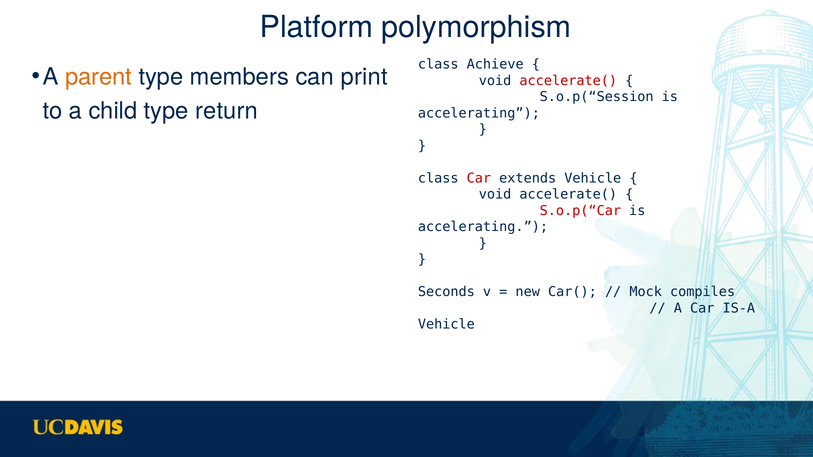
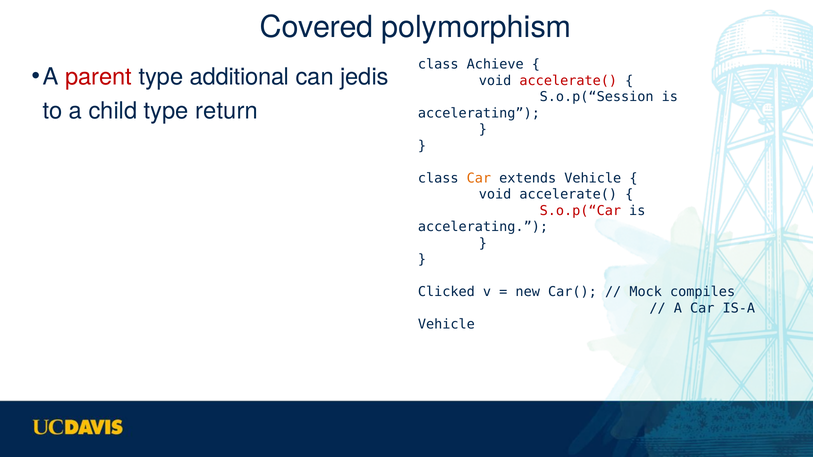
Platform: Platform -> Covered (317, 27)
parent colour: orange -> red (99, 77)
members: members -> additional (240, 77)
print: print -> jedis (364, 77)
Car colour: red -> orange (479, 178)
Seconds: Seconds -> Clicked (446, 292)
